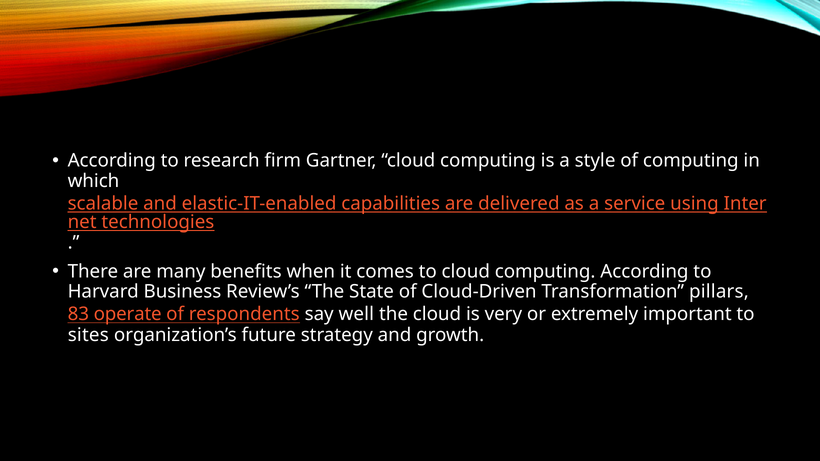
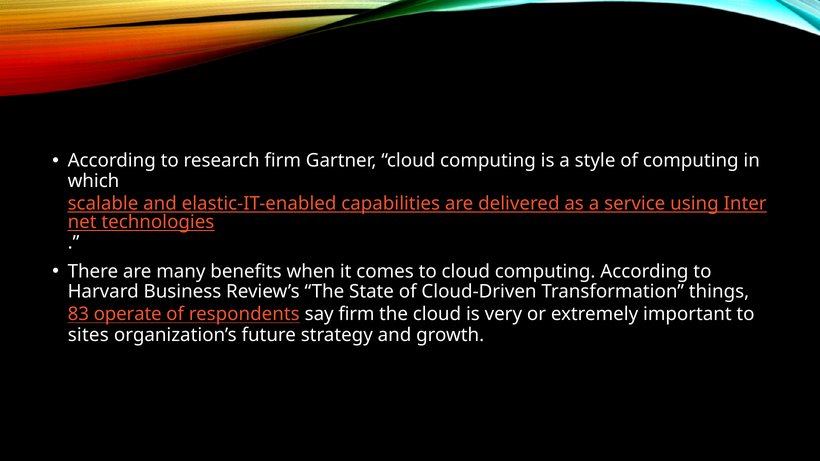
pillars: pillars -> things (719, 292)
say well: well -> firm (356, 314)
